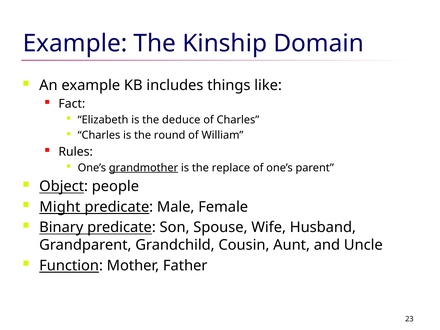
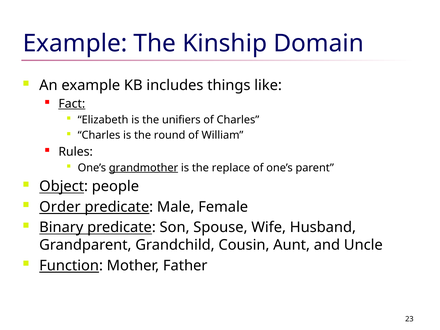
Fact underline: none -> present (72, 104)
deduce: deduce -> unifiers (181, 120)
Might: Might -> Order (60, 207)
